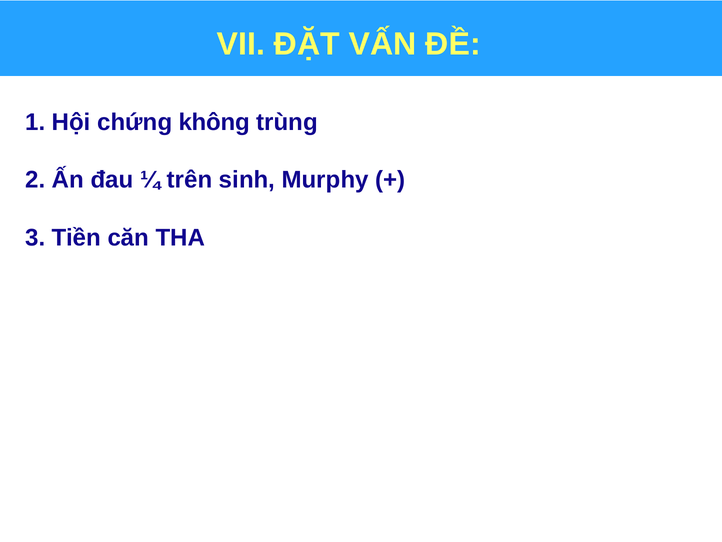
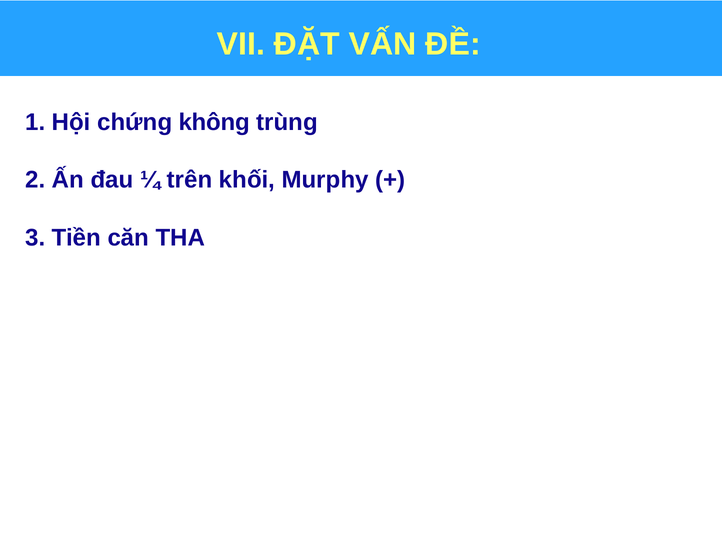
sinh: sinh -> khối (247, 180)
